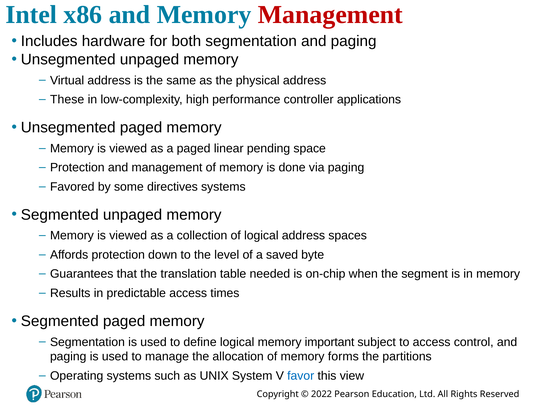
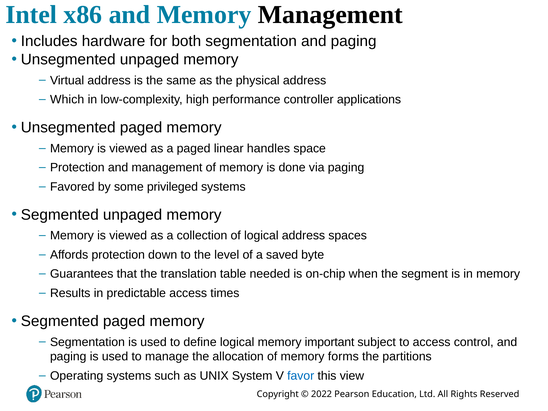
Management colour: red -> black (330, 15)
These: These -> Which (67, 100)
pending: pending -> handles (268, 148)
directives: directives -> privileged (172, 187)
